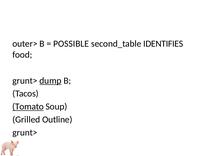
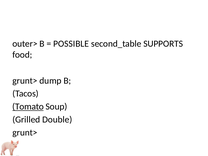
IDENTIFIES: IDENTIFIES -> SUPPORTS (163, 44)
dump underline: present -> none (50, 81)
Outline: Outline -> Double (57, 120)
